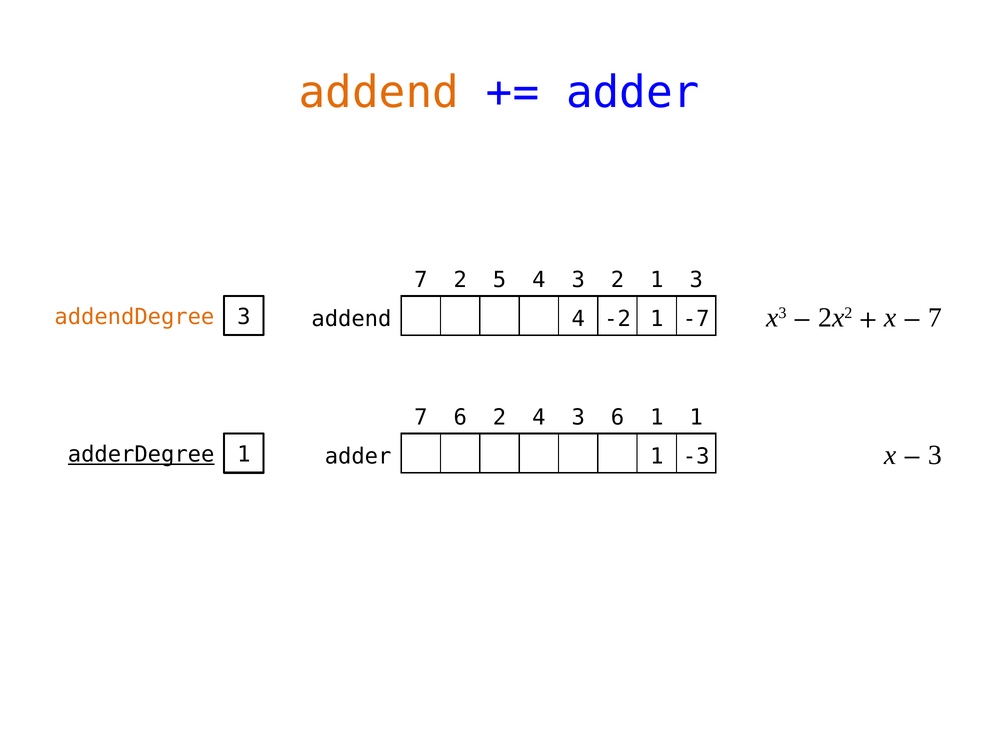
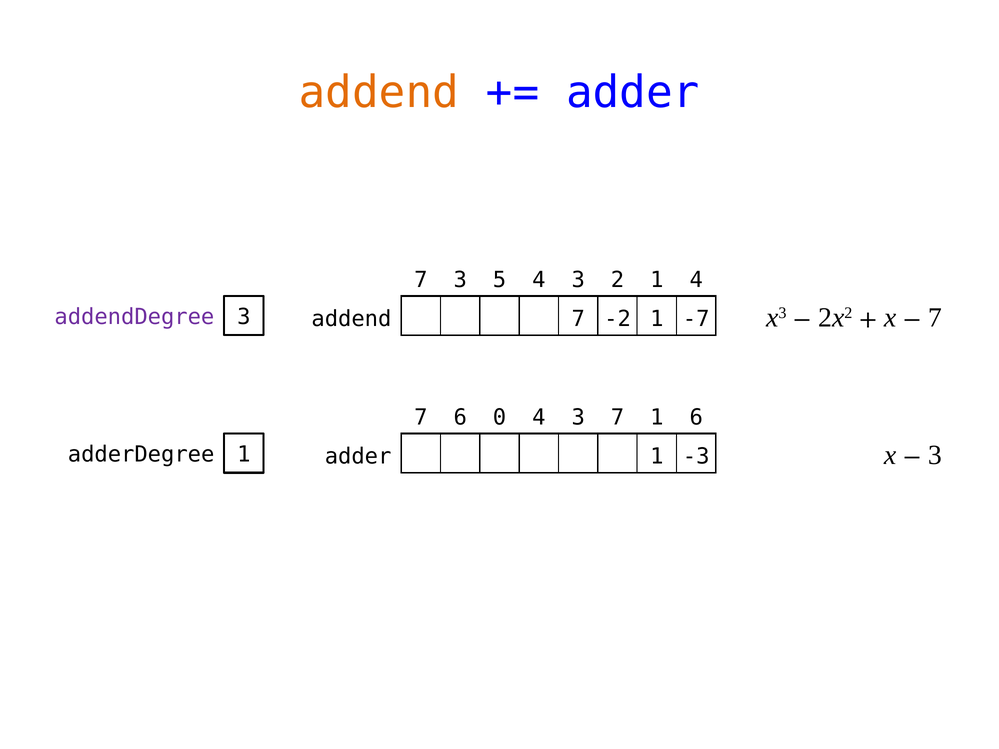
7 2: 2 -> 3 (460, 280)
1 3: 3 -> 4 (696, 280)
addendDegree colour: orange -> purple (134, 317)
addend 4: 4 -> 7 (578, 319)
6 2: 2 -> 0 (500, 417)
3 6: 6 -> 7 (618, 417)
1 1: 1 -> 6 (696, 417)
adderDegree underline: present -> none (141, 455)
